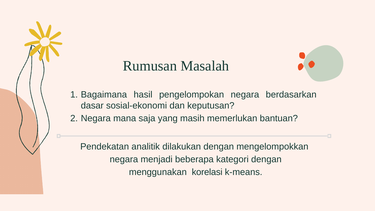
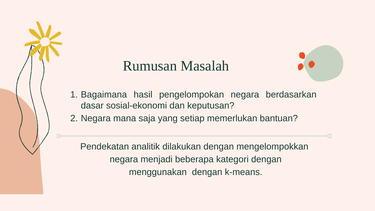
masih: masih -> setiap (192, 118)
menggunakan korelasi: korelasi -> dengan (207, 172)
